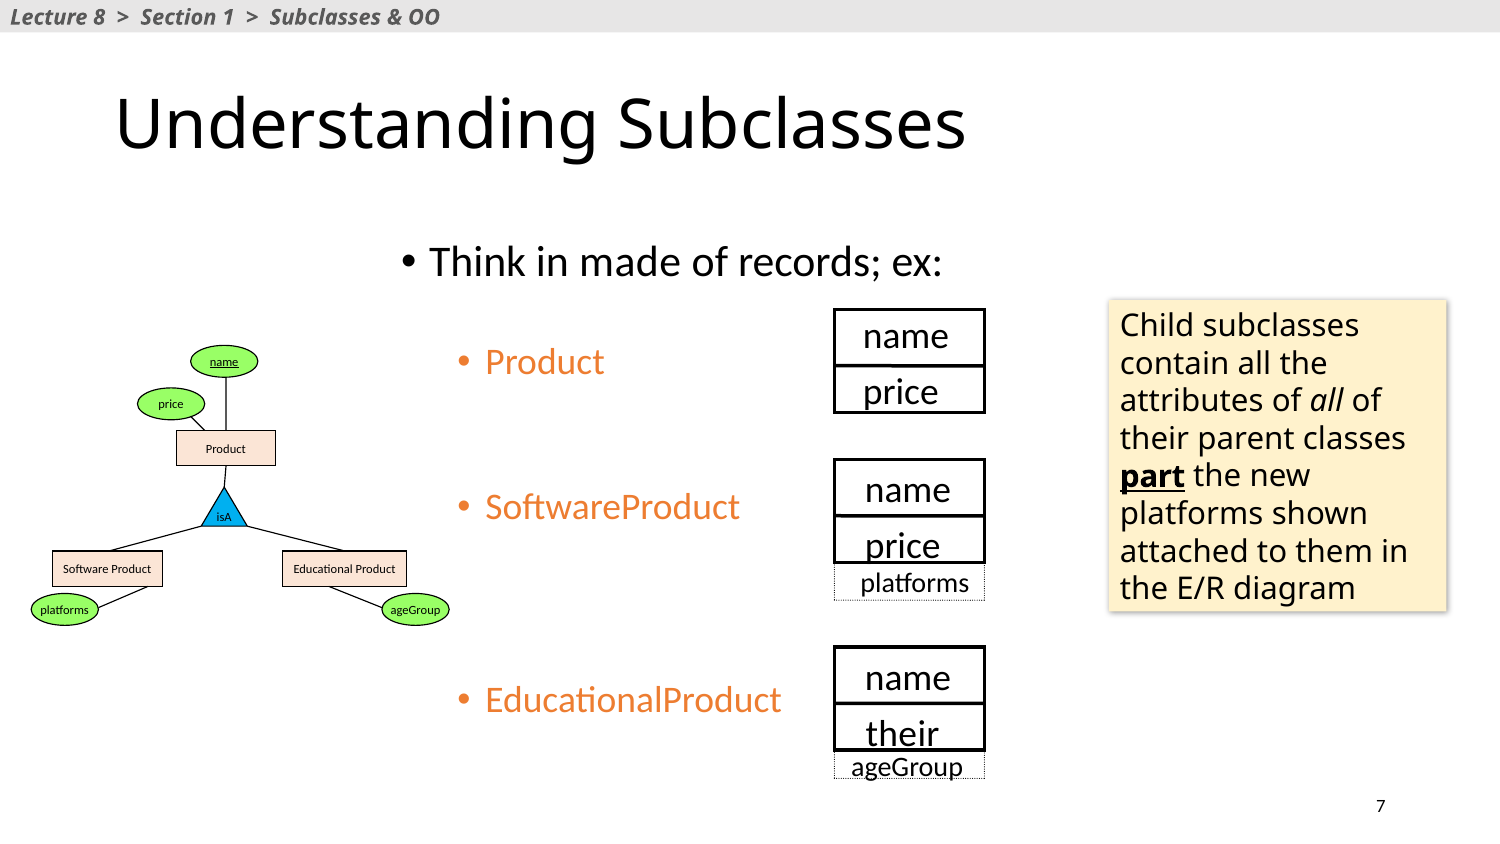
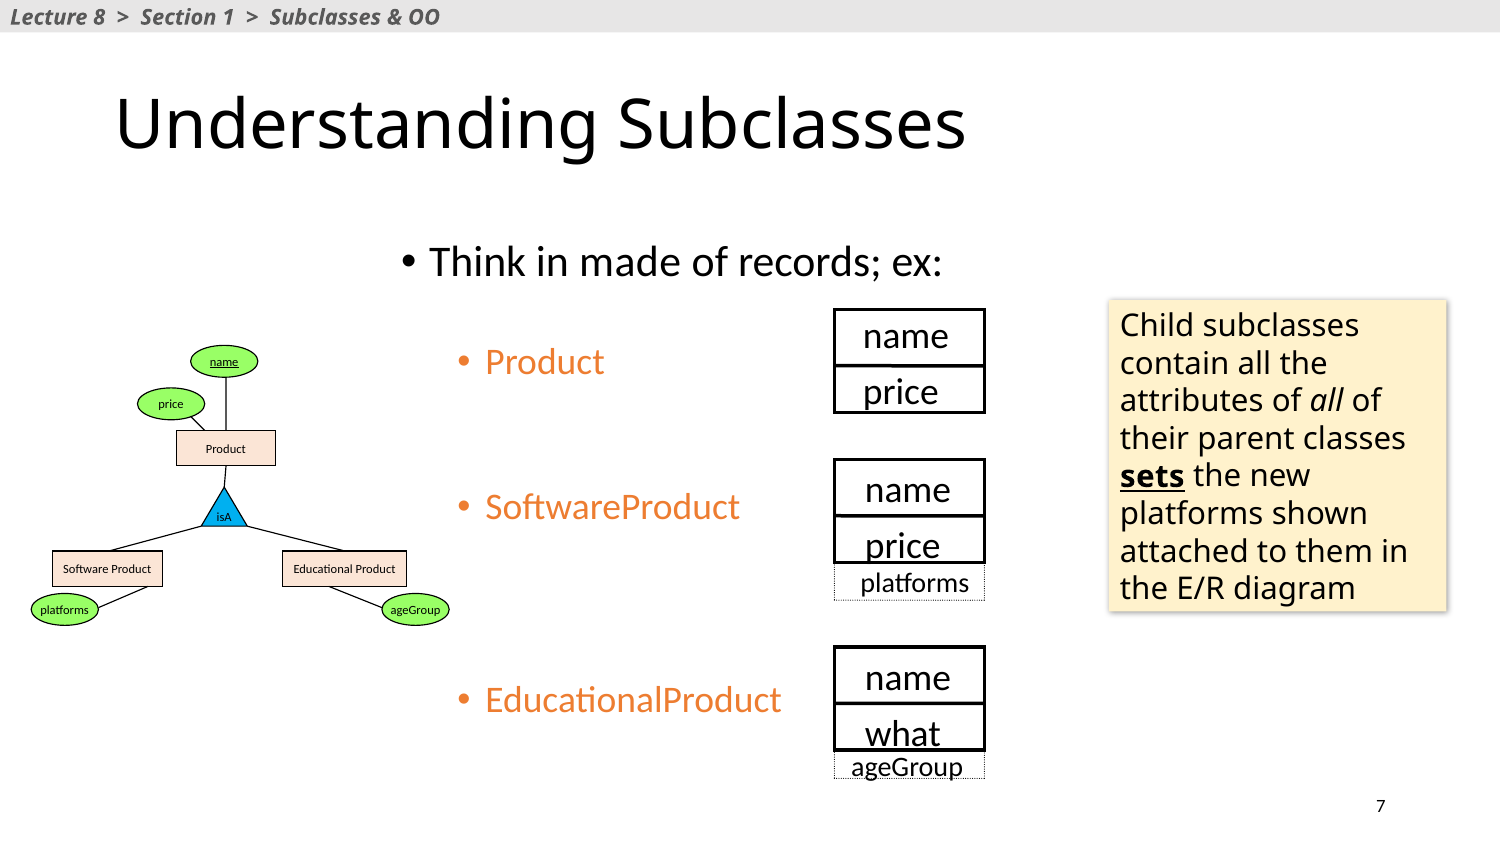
part: part -> sets (1152, 476)
their: their -> what (903, 734)
